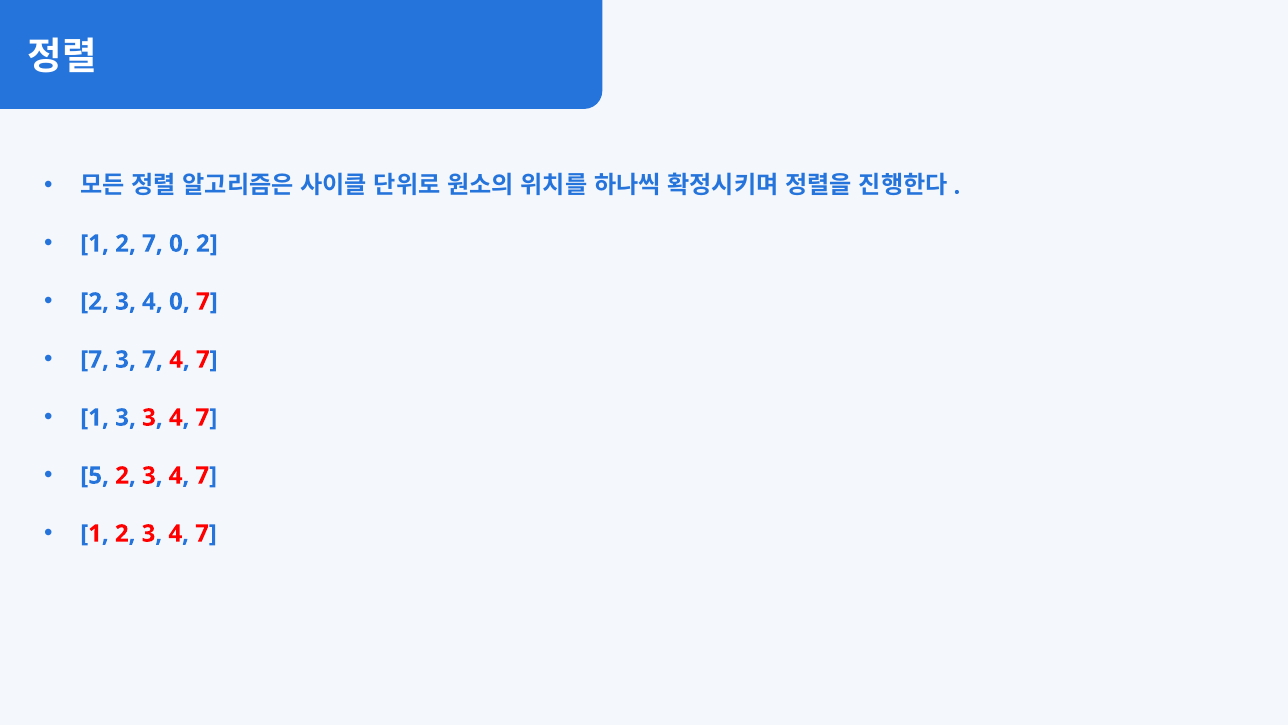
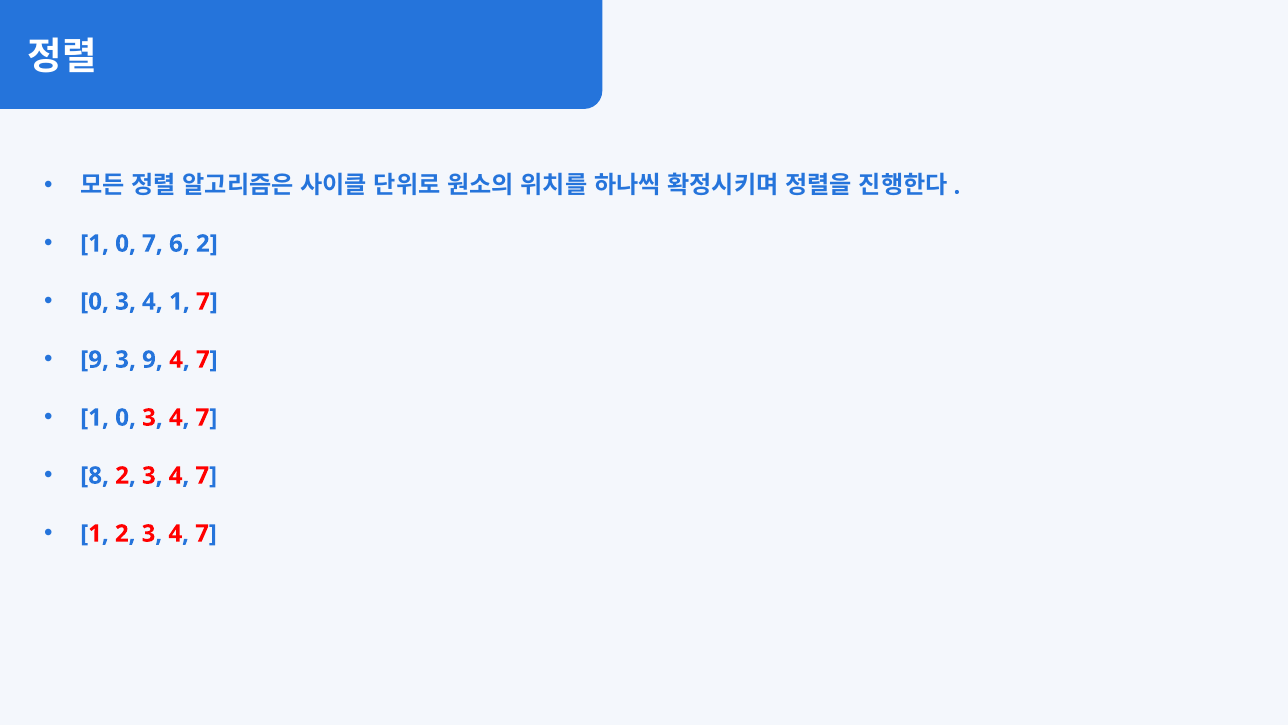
2: 2 -> 0 (126, 244)
7 0: 0 -> 6 (179, 244)
2: 2 -> 0 (95, 301)
4 0: 0 -> 1 (179, 301)
7: 7 -> 9 (95, 359)
3 7: 7 -> 9 (152, 359)
3: 3 -> 0 (126, 417)
5: 5 -> 8 (95, 475)
